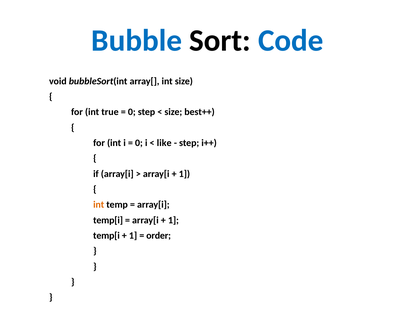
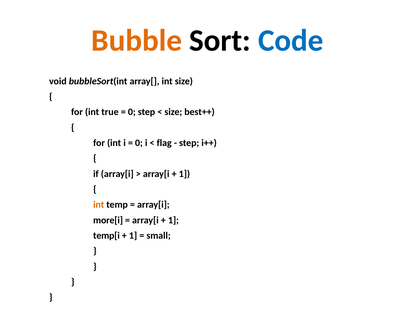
Bubble colour: blue -> orange (137, 41)
like: like -> flag (164, 143)
temp[i: temp[i -> more[i (108, 220)
order: order -> small (159, 236)
